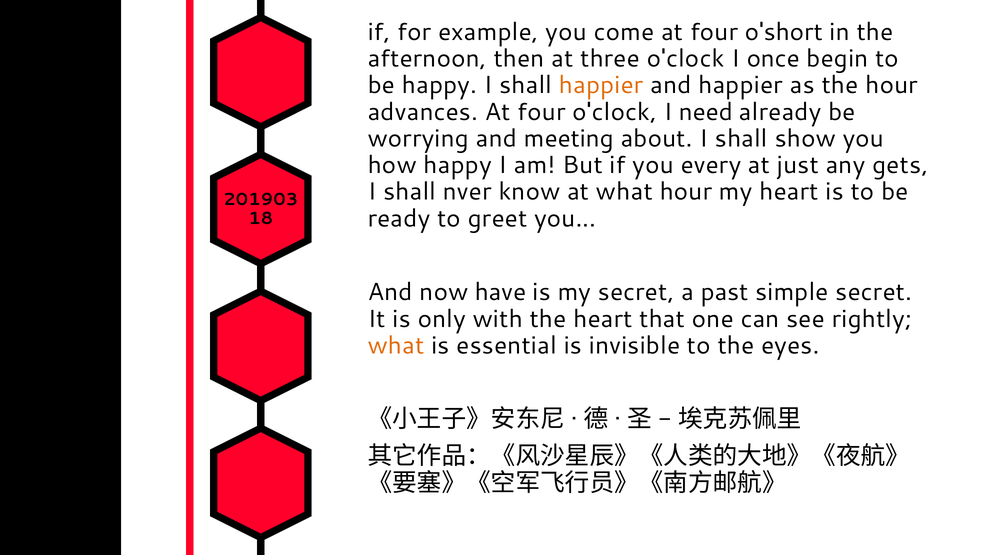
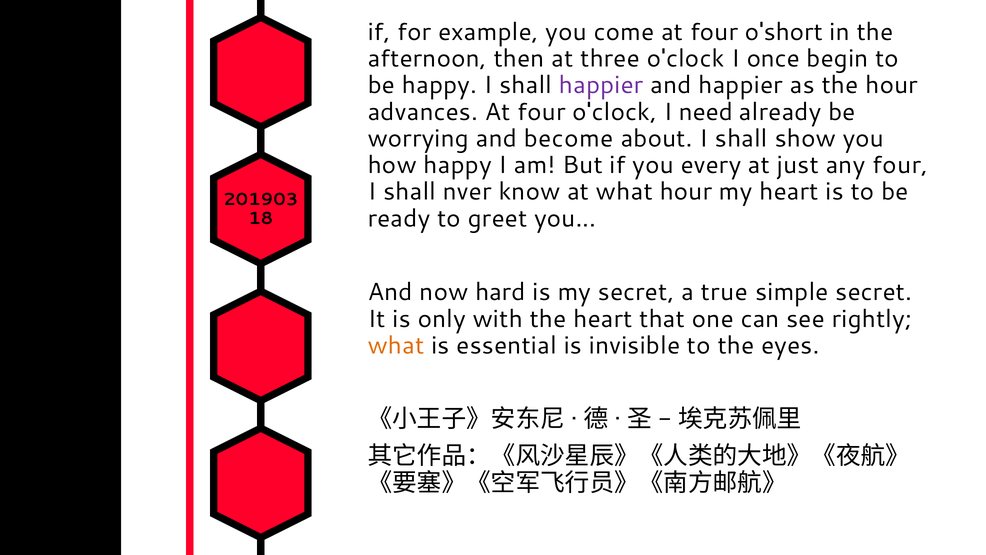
happier colour: orange -> purple (601, 85)
meeting: meeting -> become (569, 138)
any gets: gets -> four (900, 165)
have: have -> hard (500, 292)
past: past -> true (724, 292)
